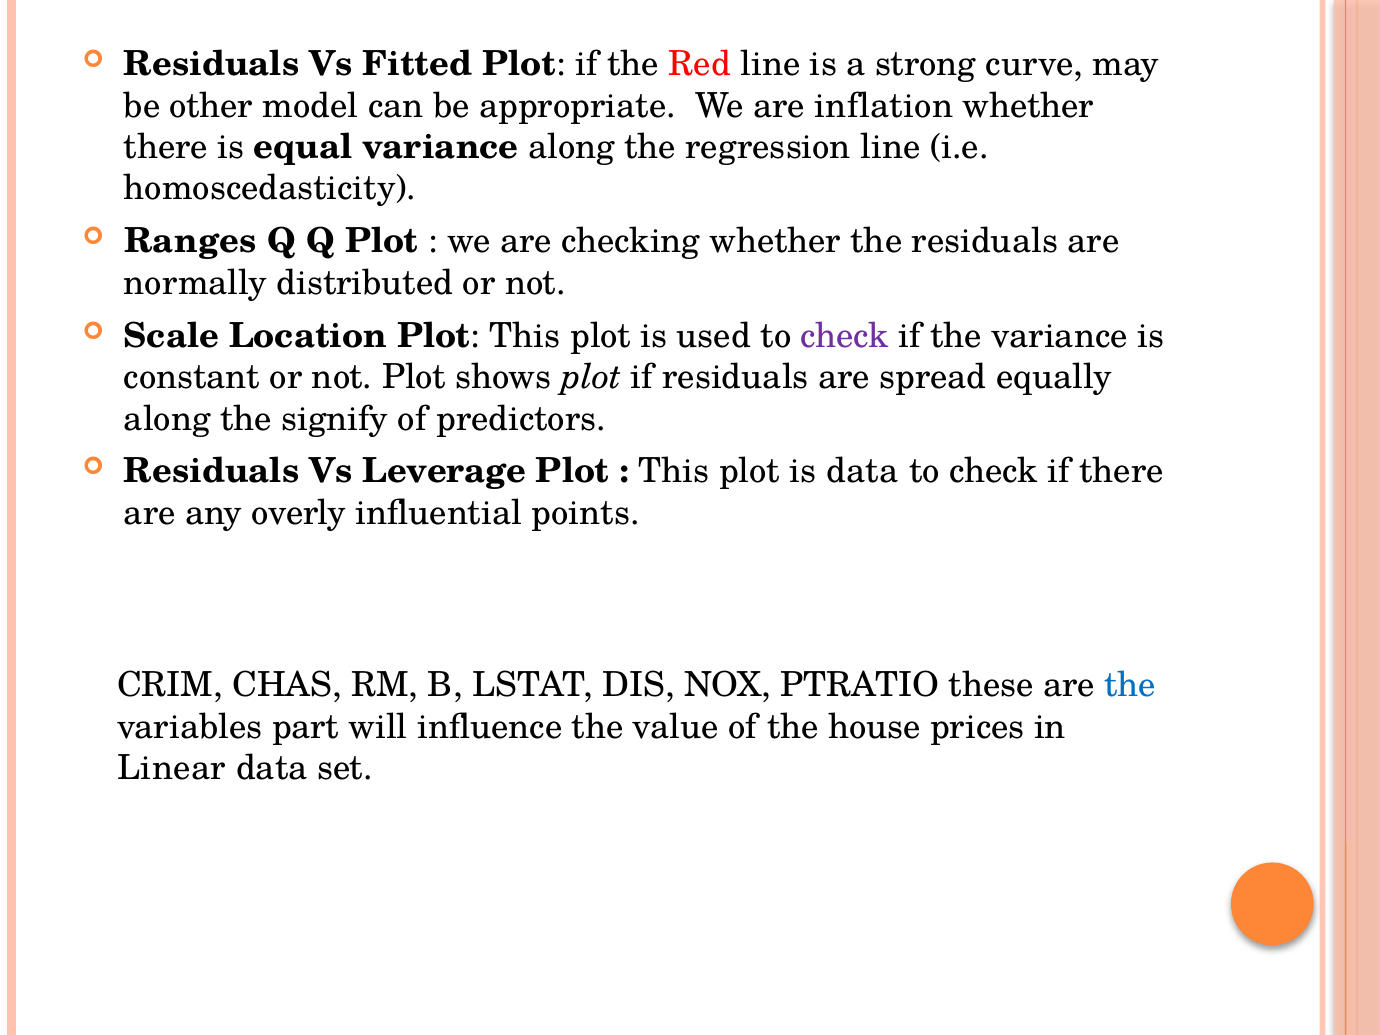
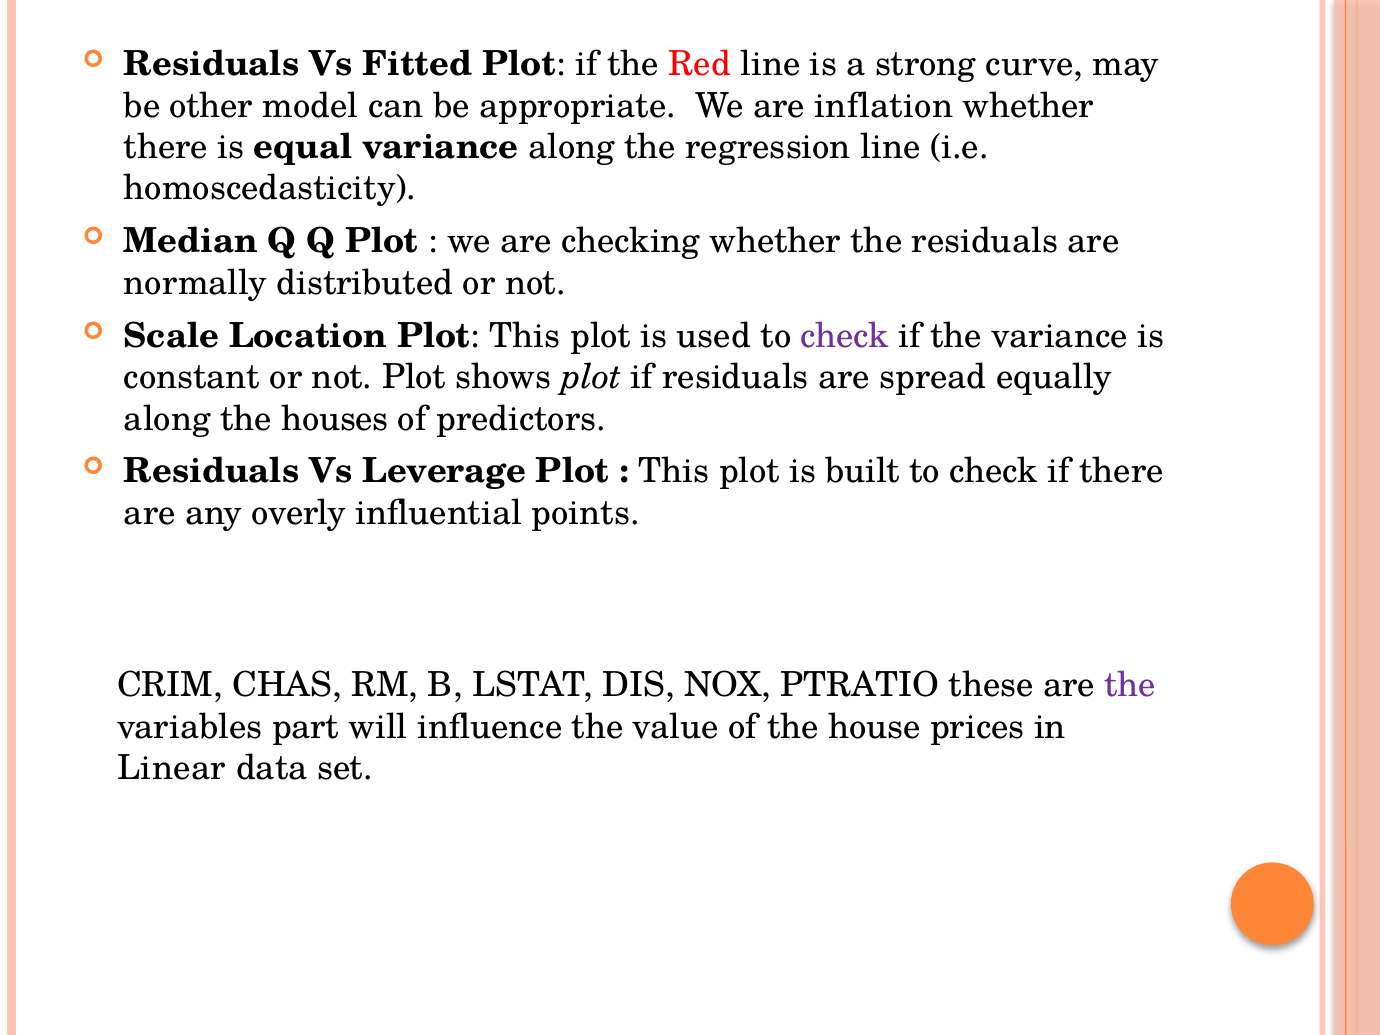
Ranges: Ranges -> Median (191, 242)
signify: signify -> houses (335, 419)
is data: data -> built (863, 472)
the colour: blue -> purple (1130, 685)
